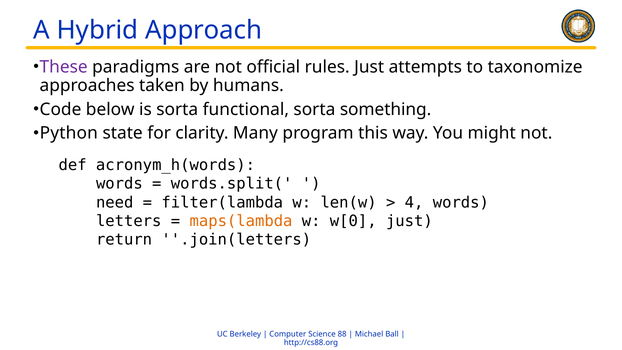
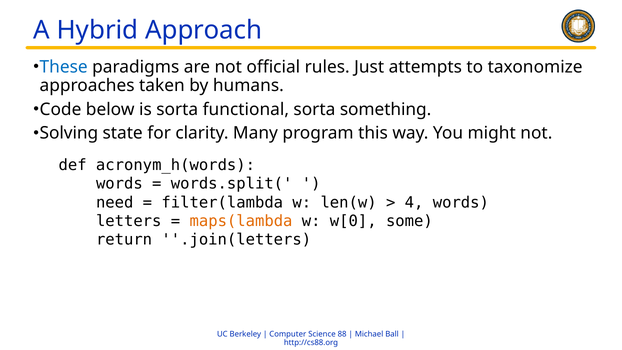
These colour: purple -> blue (64, 67)
Python: Python -> Solving (69, 133)
w[0 just: just -> some (409, 221)
